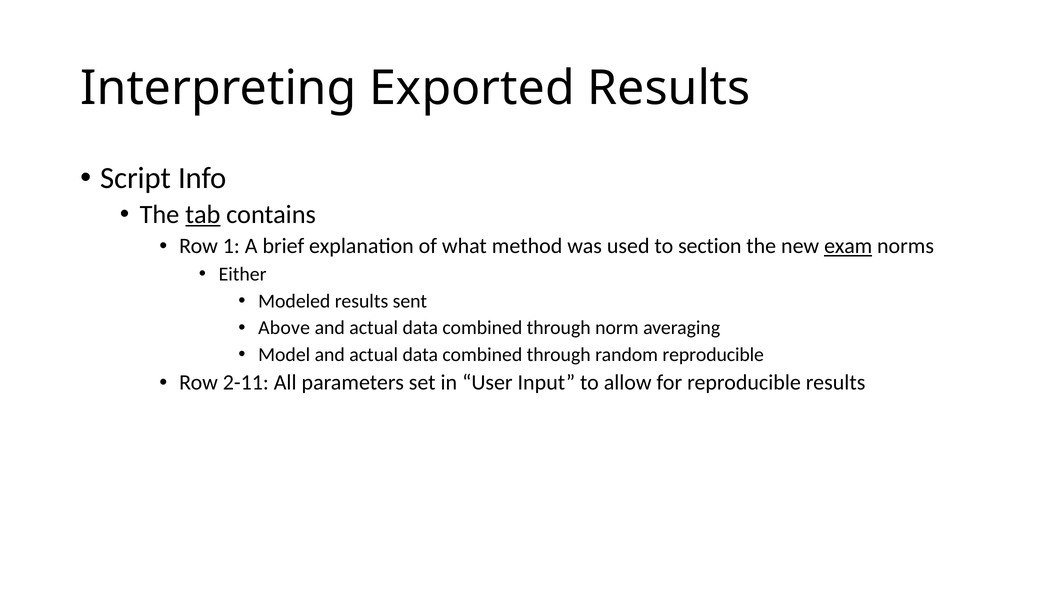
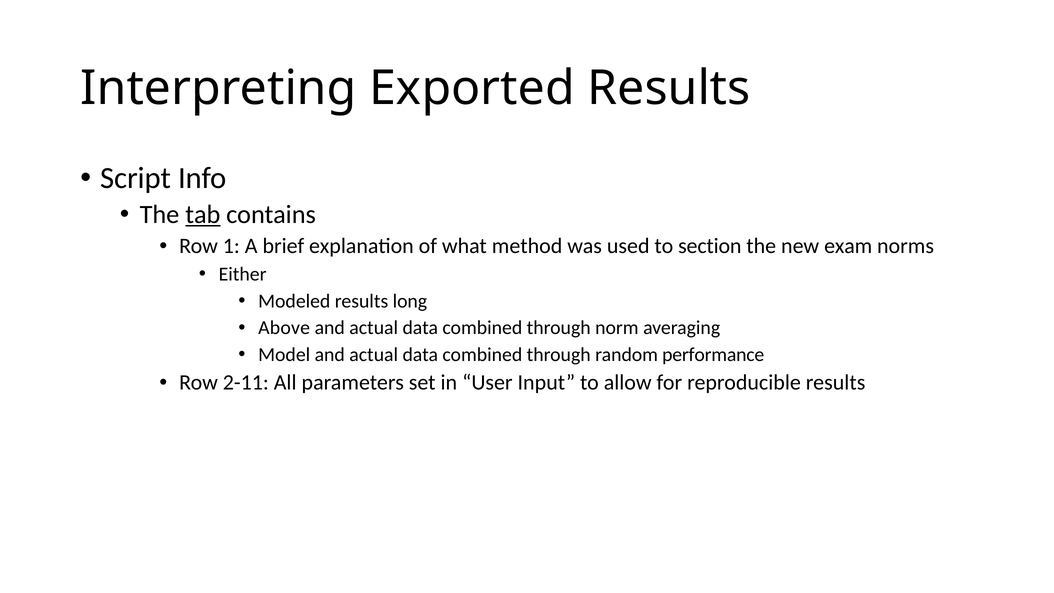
exam underline: present -> none (848, 246)
sent: sent -> long (410, 301)
random reproducible: reproducible -> performance (713, 355)
